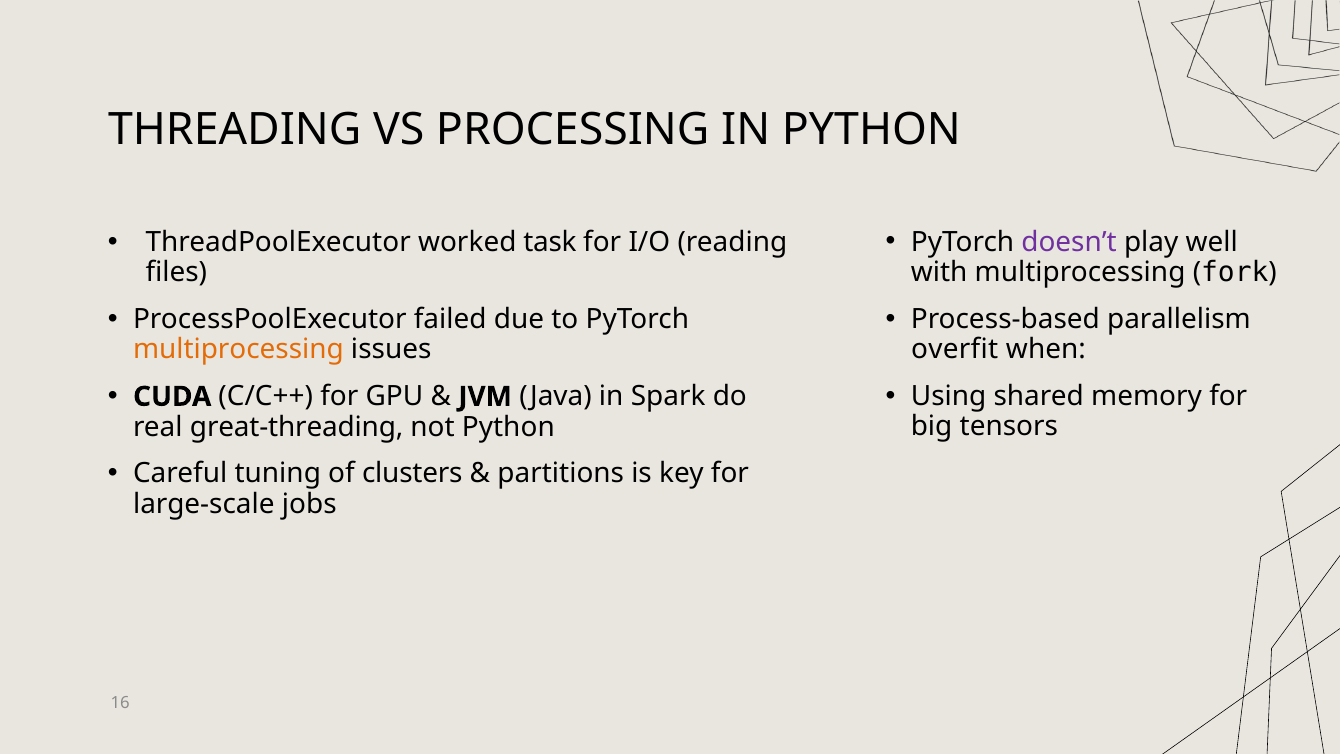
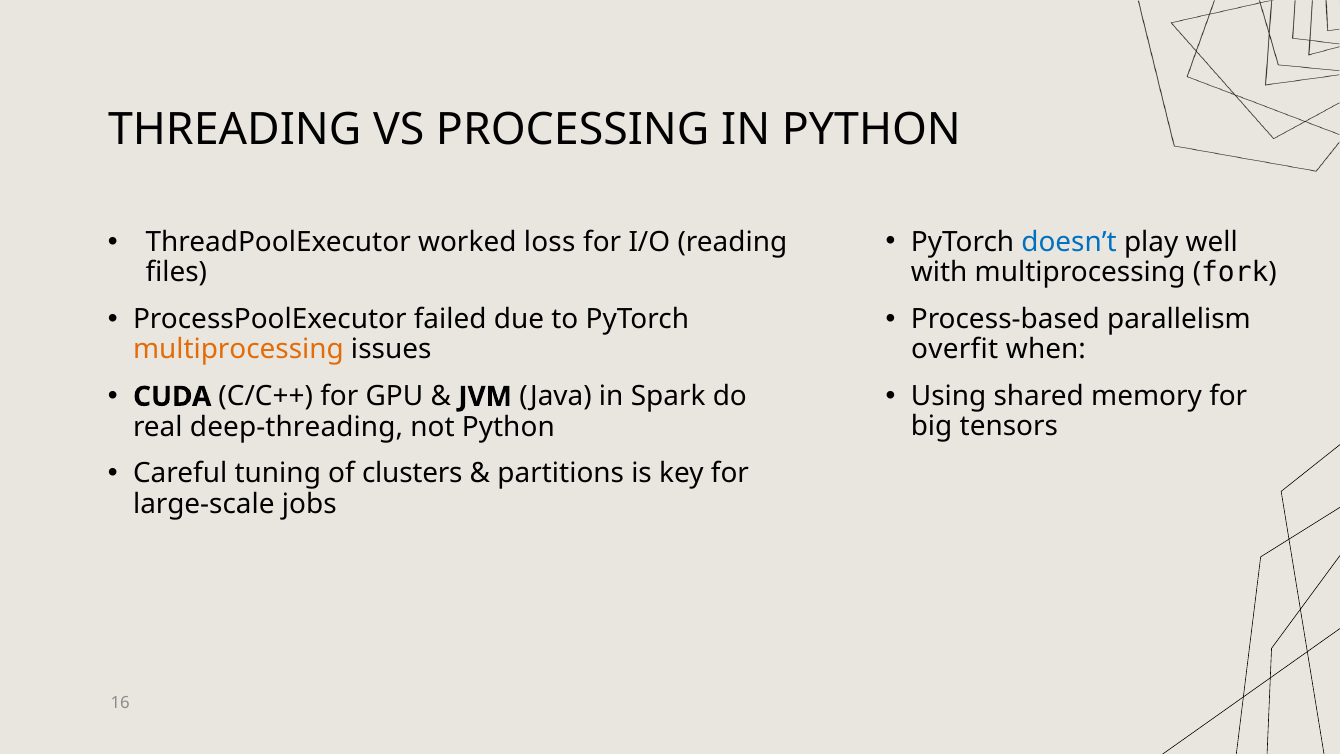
doesn’t colour: purple -> blue (1069, 242)
task: task -> loss (550, 242)
great-threading: great-threading -> deep-threading (297, 427)
